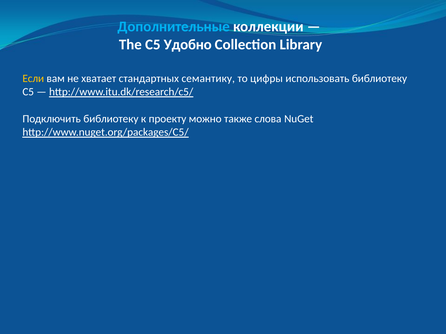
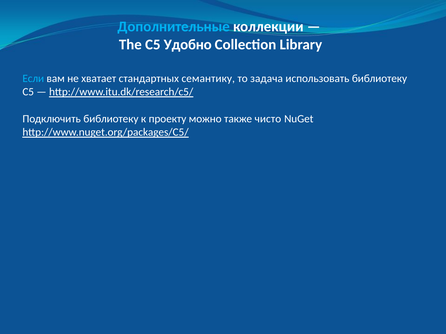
Если colour: yellow -> light blue (33, 79)
цифры: цифры -> задача (267, 79)
слова: слова -> чисто (268, 119)
